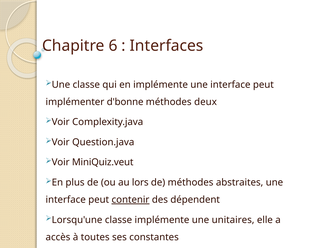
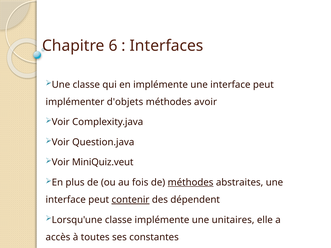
d'bonne: d'bonne -> d'objets (125, 102)
deux: deux -> avoir (206, 102)
lors: lors -> fois (140, 183)
méthodes underline: none -> present (191, 183)
